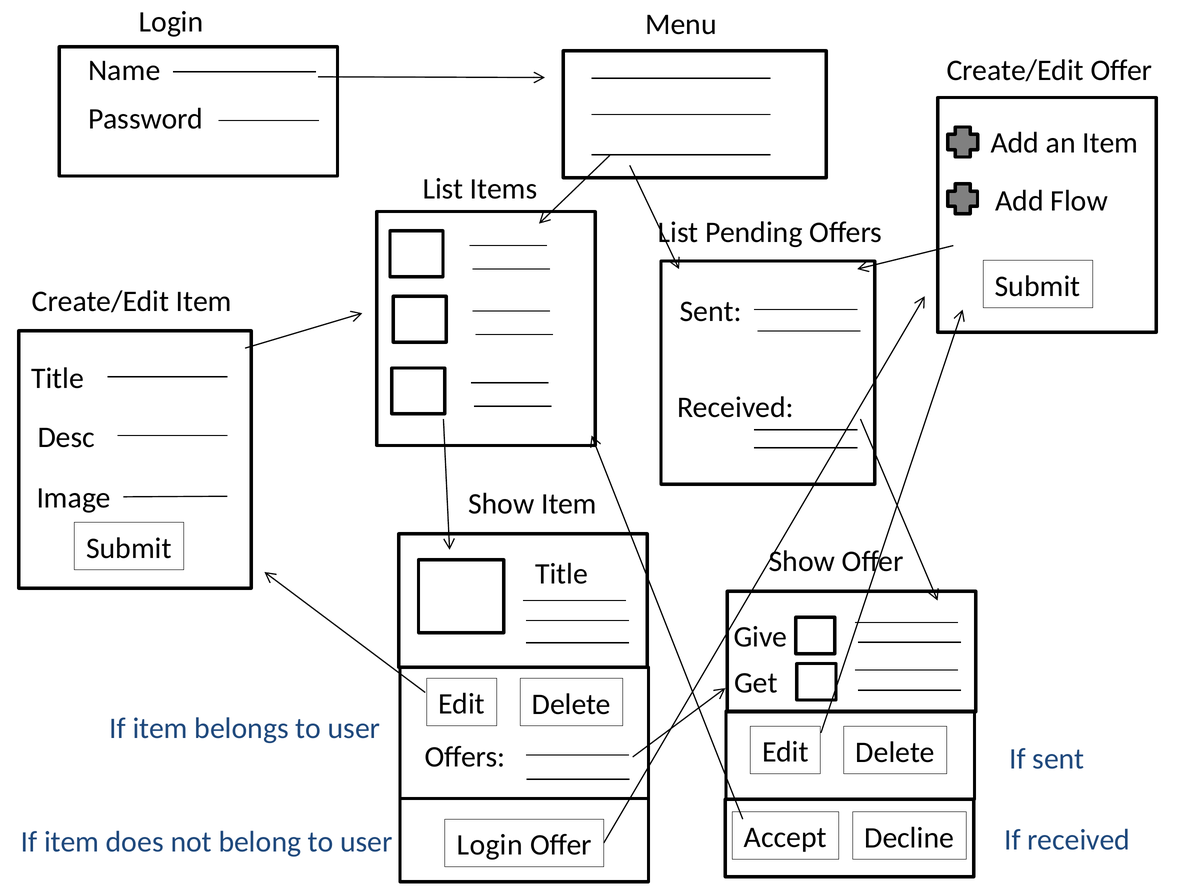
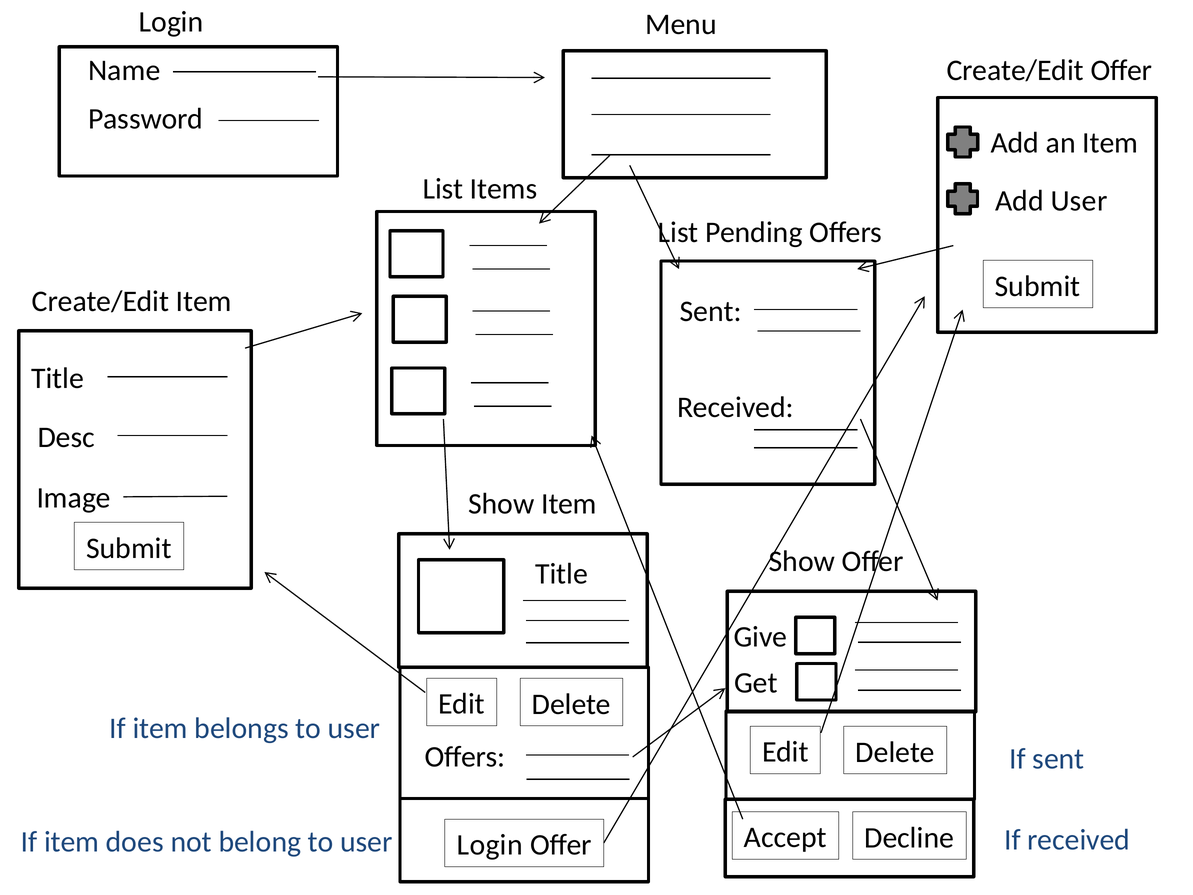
Add Flow: Flow -> User (1079, 201)
